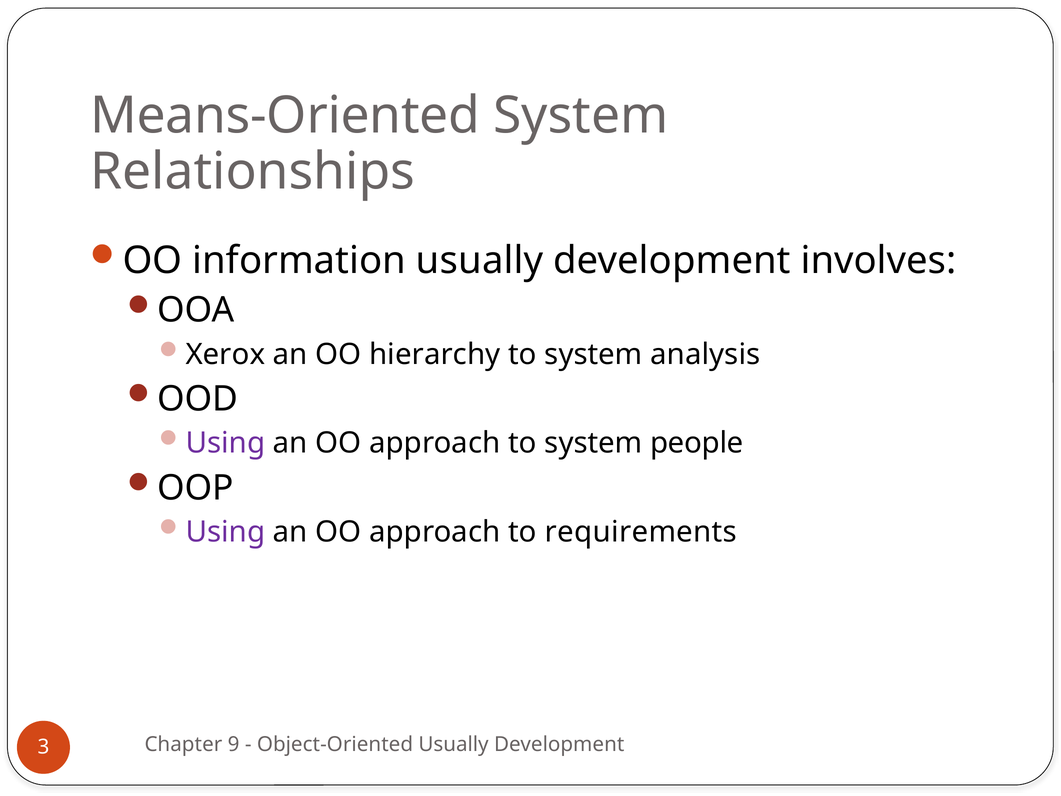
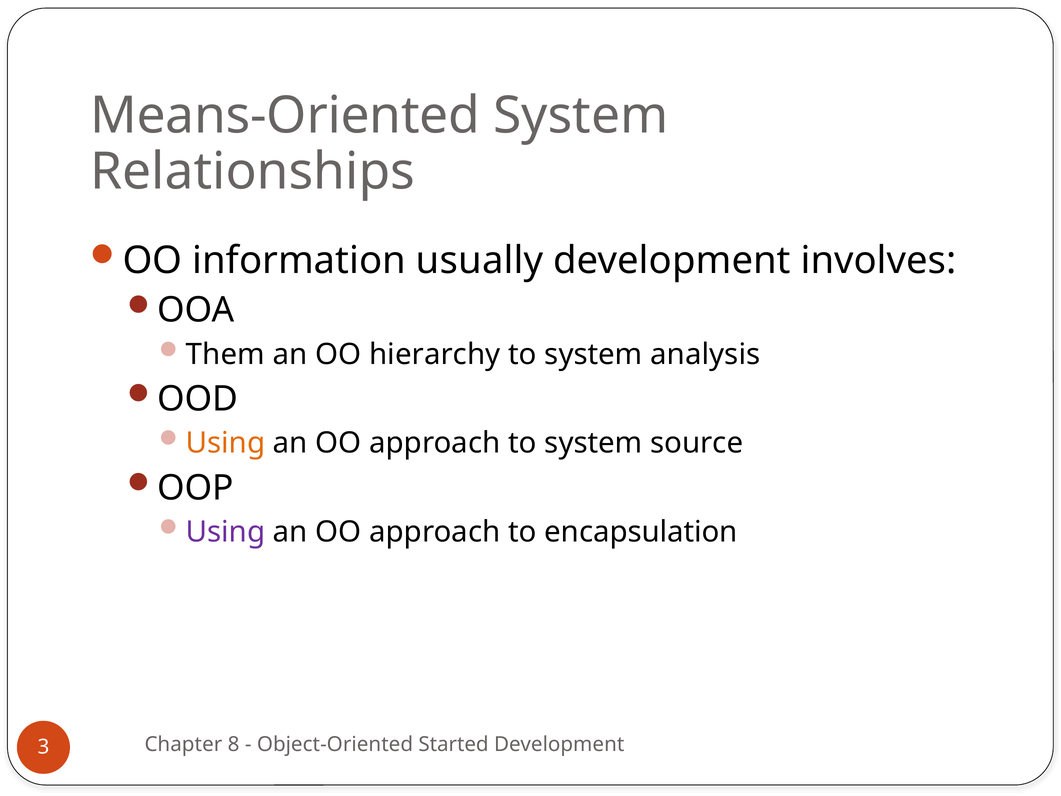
Xerox: Xerox -> Them (225, 354)
Using colour: purple -> orange (225, 443)
people: people -> source (697, 443)
requirements: requirements -> encapsulation (641, 532)
9: 9 -> 8 (234, 744)
Object-Oriented Usually: Usually -> Started (454, 744)
